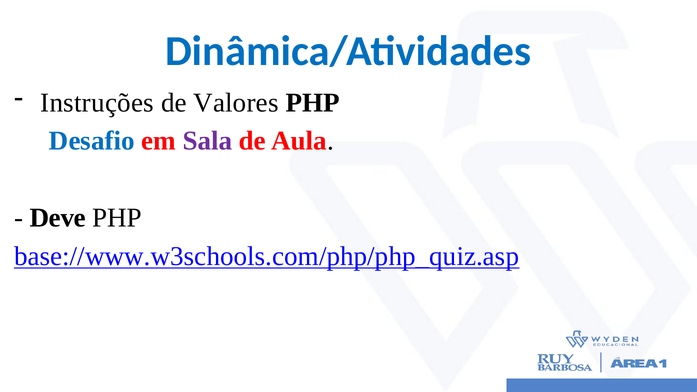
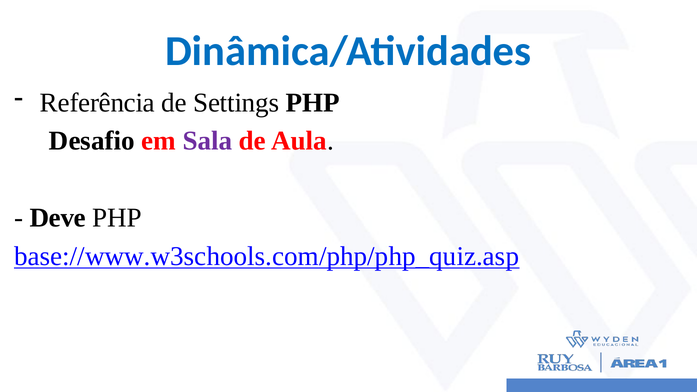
Instruções: Instruções -> Referência (97, 103)
Valores: Valores -> Settings (236, 103)
Desafio colour: blue -> black (92, 141)
